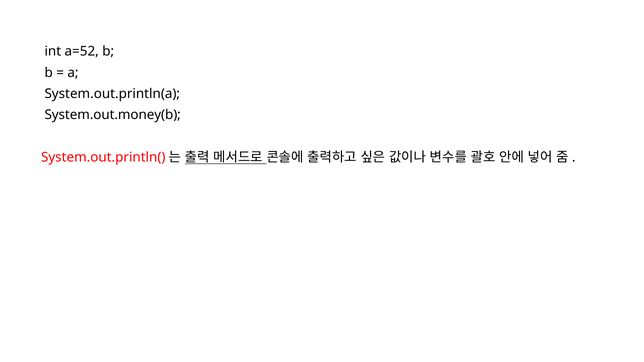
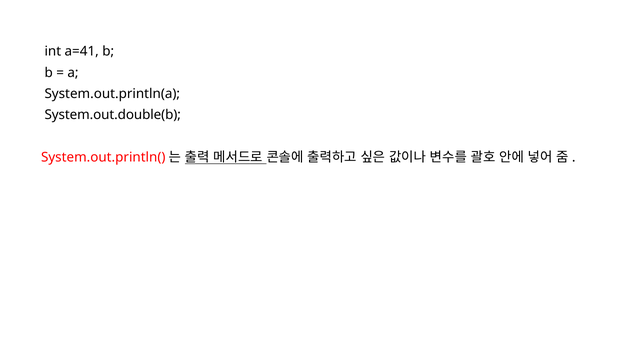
a=52: a=52 -> a=41 (82, 51)
System.out.money(b: System.out.money(b -> System.out.double(b (113, 115)
